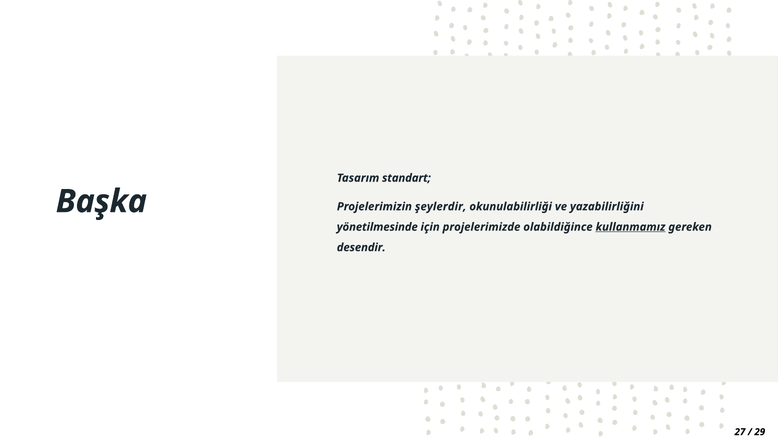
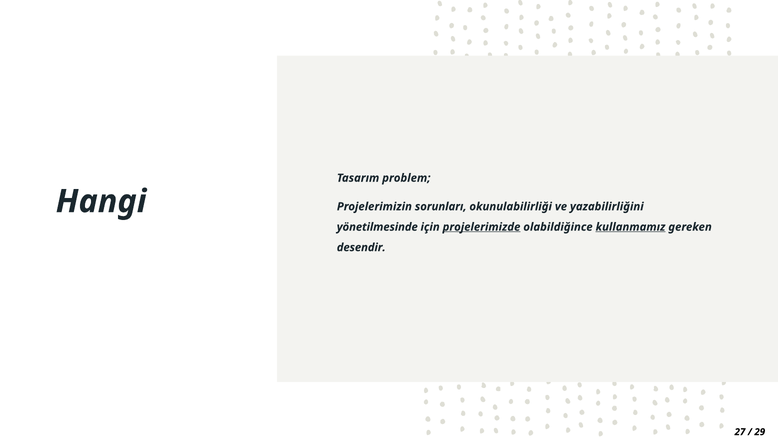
standart: standart -> problem (406, 178)
Başka: Başka -> Hangi (101, 201)
şeylerdir: şeylerdir -> sorunları (441, 206)
projelerimizde underline: none -> present (482, 227)
